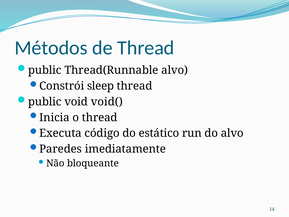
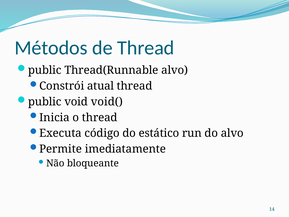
sleep: sleep -> atual (101, 86)
Paredes: Paredes -> Permite (61, 149)
